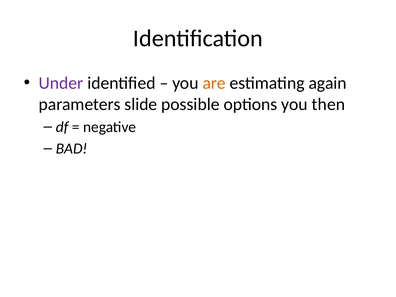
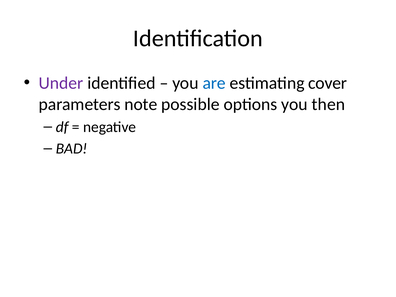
are colour: orange -> blue (214, 83)
again: again -> cover (328, 83)
slide: slide -> note (141, 104)
